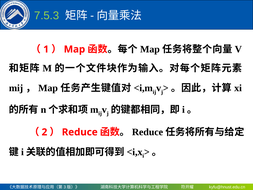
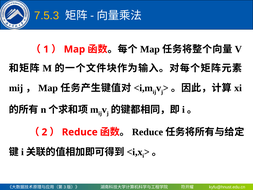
7.5.3 colour: light green -> yellow (47, 16)
